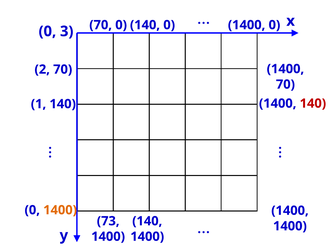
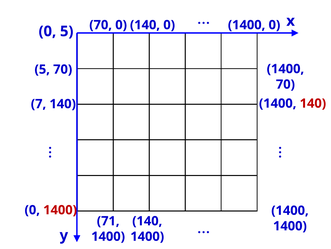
3: 3 -> 5 (67, 31)
2: 2 -> 5 (42, 69)
1: 1 -> 7 (39, 104)
1400 colour: orange -> red (60, 209)
73: 73 -> 71 (108, 220)
